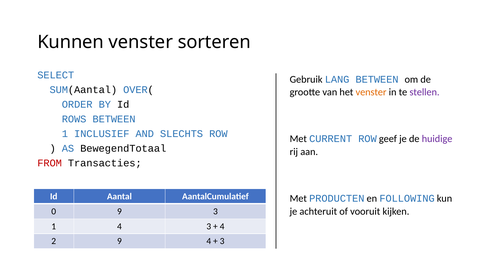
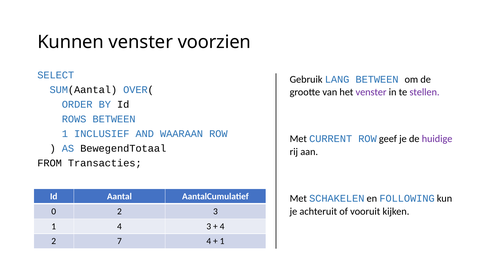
sorteren: sorteren -> voorzien (214, 42)
venster colour: orange -> purple (371, 92)
SLECHTS: SLECHTS -> WAARAAN (182, 133)
FROM colour: red -> black (50, 163)
PRODUCTEN: PRODUCTEN -> SCHAKELEN (337, 198)
0 9: 9 -> 2 (119, 211)
2 9: 9 -> 7 (119, 241)
3: 3 -> 1 (222, 241)
